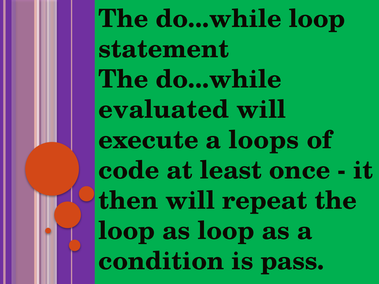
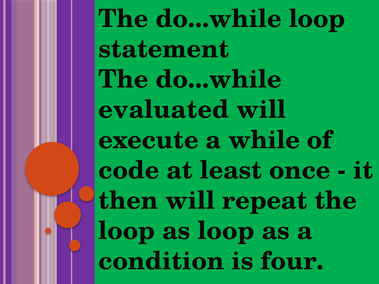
loops: loops -> while (264, 140)
pass: pass -> four (292, 261)
